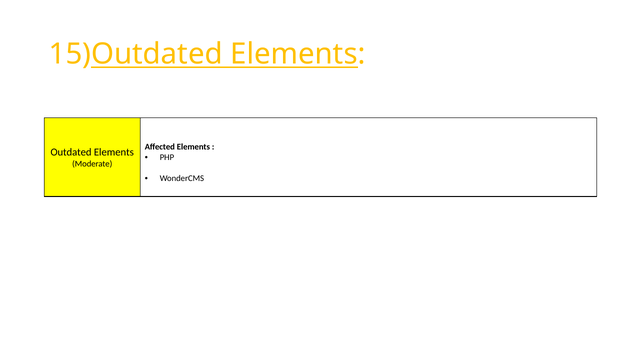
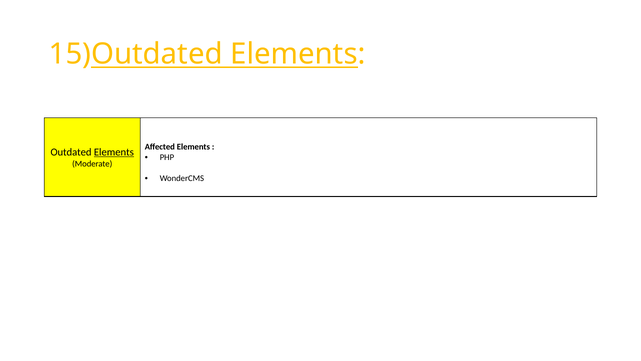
Elements underline: none -> present (114, 152)
